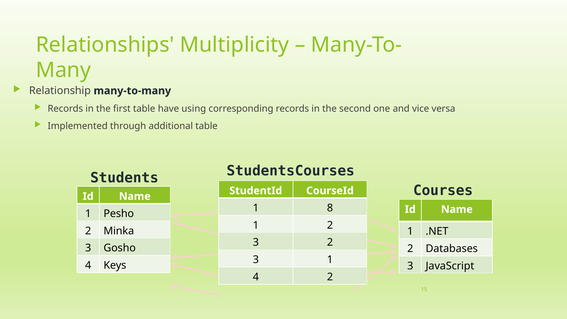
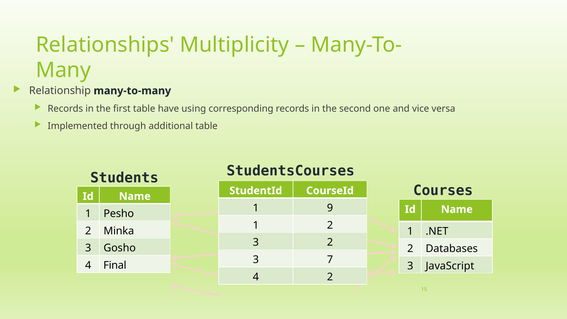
8: 8 -> 9 (330, 208)
3 1: 1 -> 7 (330, 260)
Keys: Keys -> Final (115, 265)
